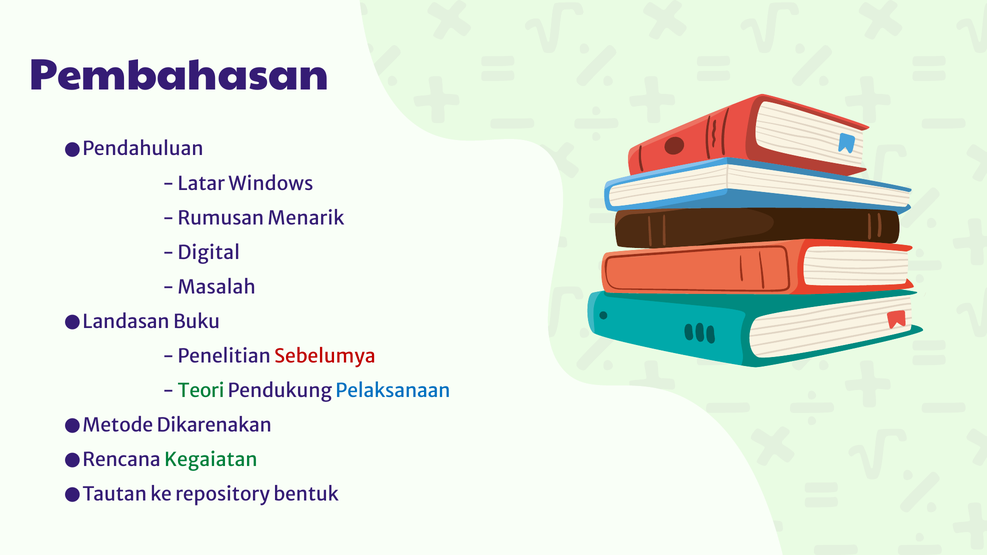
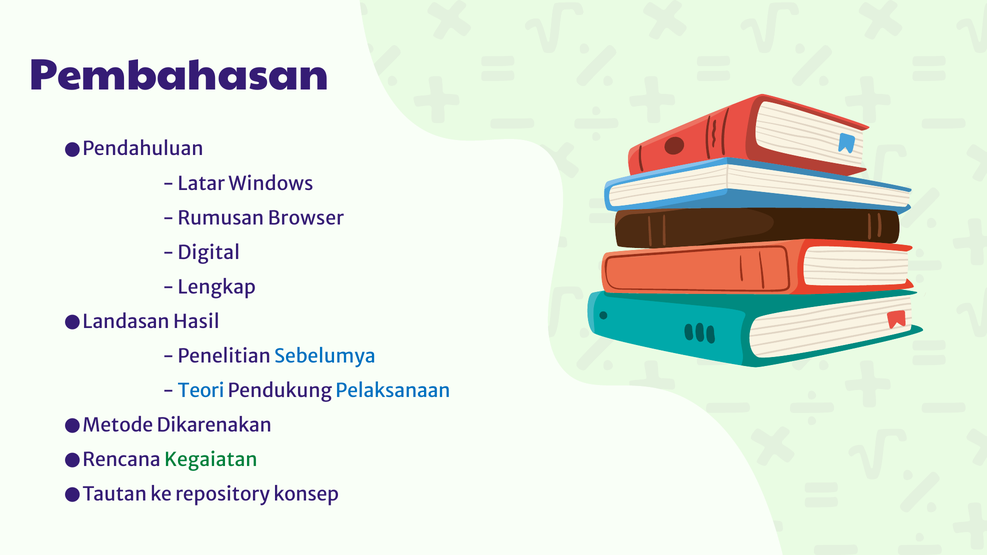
Menarik: Menarik -> Browser (306, 218)
Masalah: Masalah -> Lengkap (217, 287)
Buku: Buku -> Hasil (196, 322)
Sebelumya colour: red -> blue (325, 356)
Teori colour: green -> blue (201, 391)
bentuk: bentuk -> konsep (306, 495)
